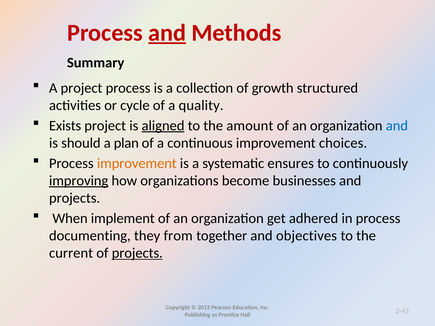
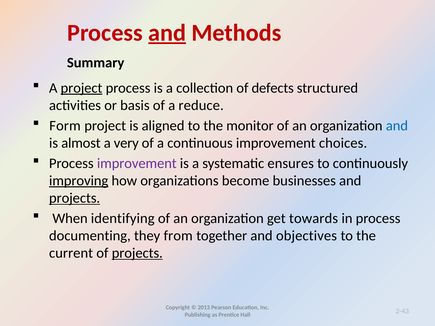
project underline: none -> present (82, 88)
growth: growth -> defects (273, 88)
cycle: cycle -> basis (135, 105)
quality: quality -> reduce (201, 105)
Exists: Exists -> Form (65, 126)
aligned underline: present -> none (163, 126)
amount: amount -> monitor (250, 126)
should: should -> almost (81, 143)
plan: plan -> very (126, 143)
improvement colour: orange -> purple (137, 163)
projects underline: none -> present (75, 198)
implement: implement -> identifying (123, 219)
adhered: adhered -> towards (314, 219)
